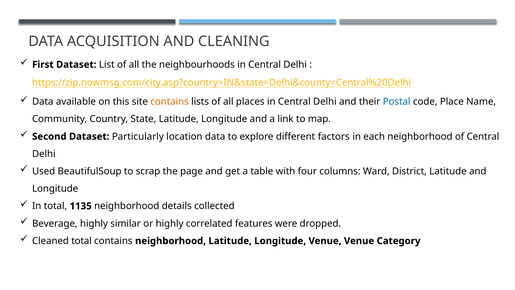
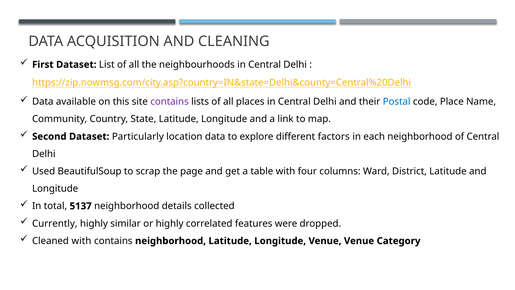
contains colour: orange -> purple (170, 102)
1135: 1135 -> 5137 (81, 206)
Beverage: Beverage -> Currently (55, 223)
Cleaned total: total -> with (81, 241)
